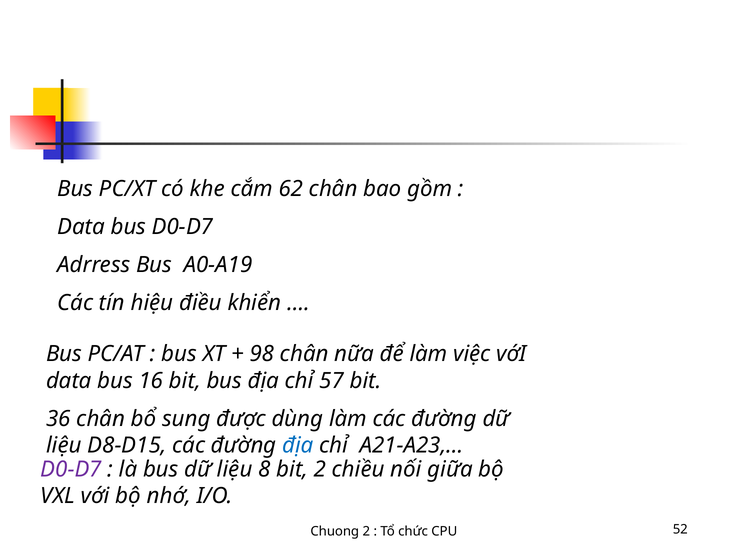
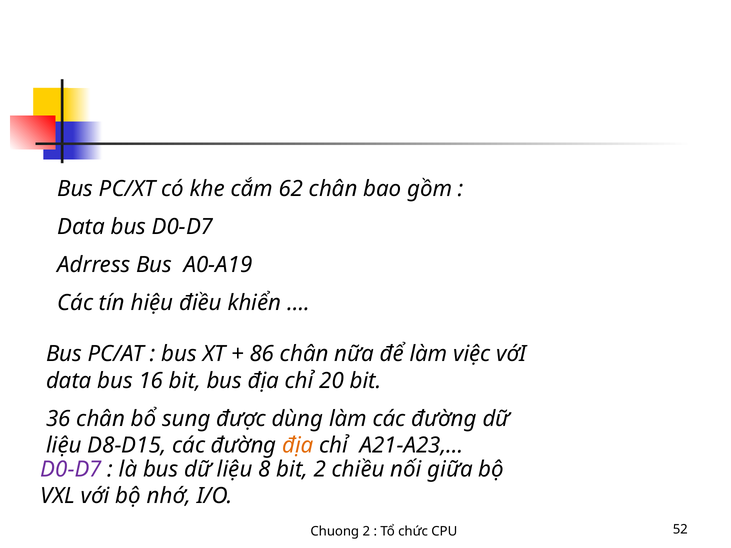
98: 98 -> 86 (262, 354)
57: 57 -> 20 (332, 381)
địa colour: blue -> orange (298, 446)
